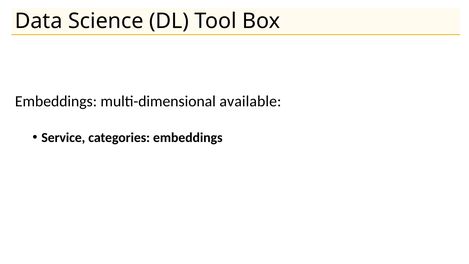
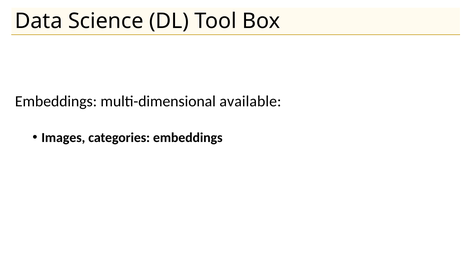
Service: Service -> Images (63, 137)
